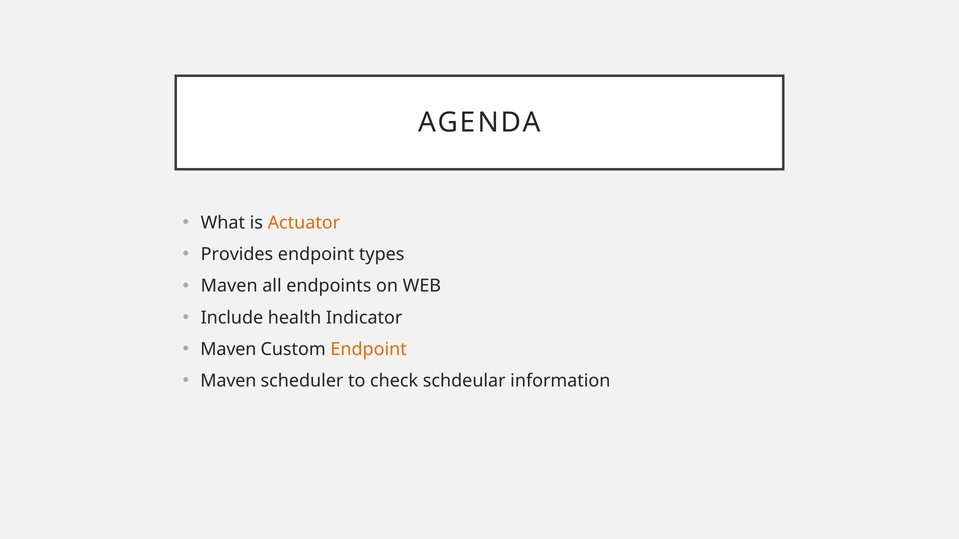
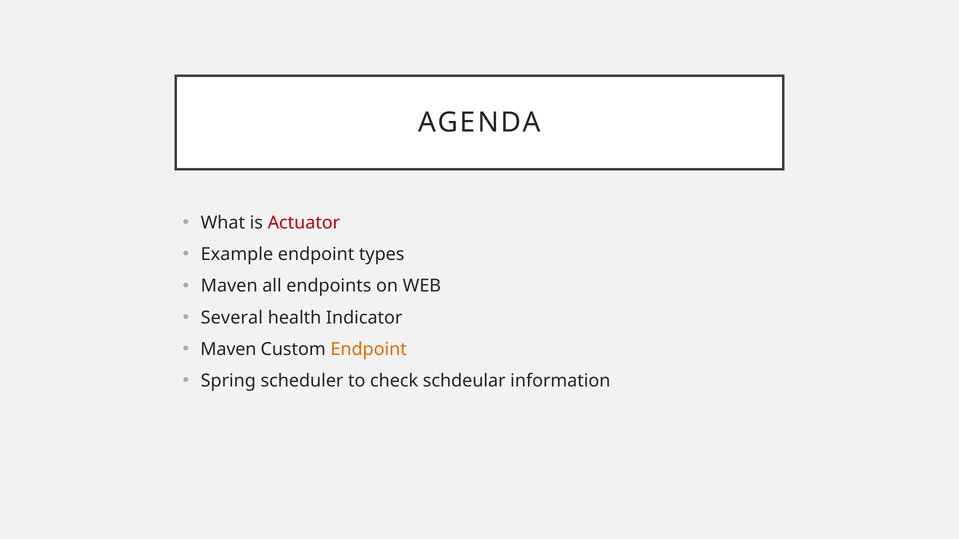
Actuator colour: orange -> red (304, 223)
Provides: Provides -> Example (237, 255)
Include: Include -> Several (232, 318)
Maven: Maven -> Spring (228, 381)
